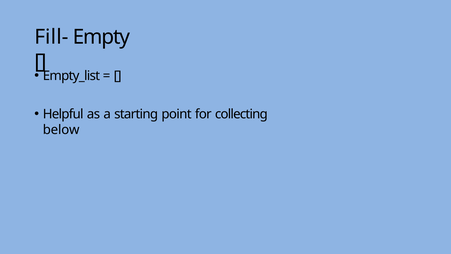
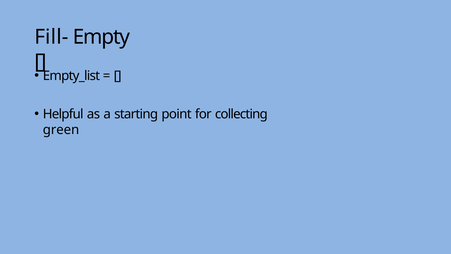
below: below -> green (61, 130)
